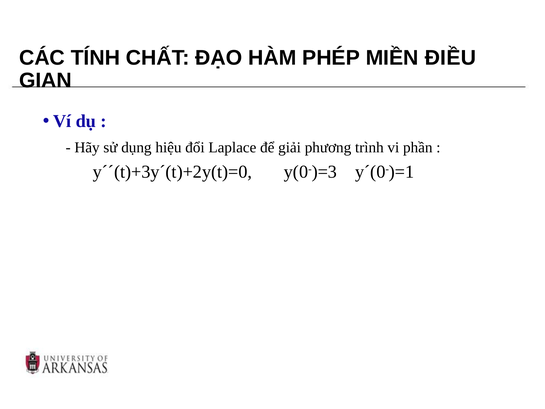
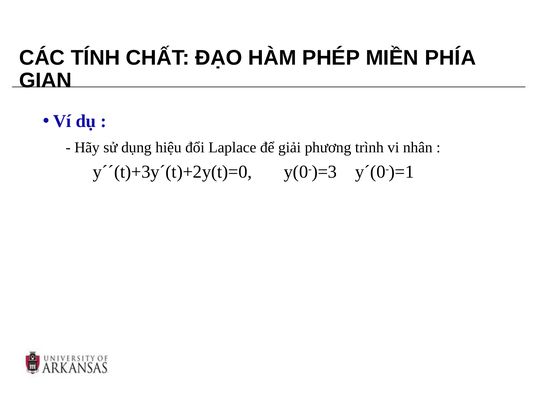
ĐIỀU: ĐIỀU -> PHÍA (450, 58)
phần: phần -> nhân (418, 148)
